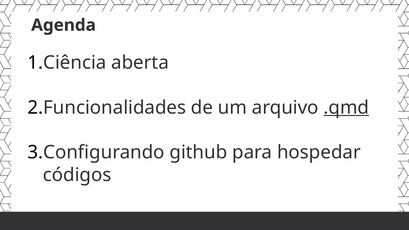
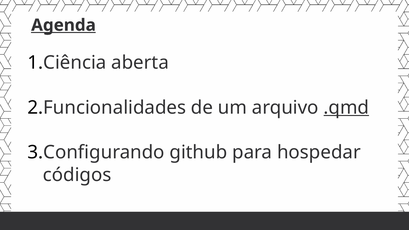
Agenda underline: none -> present (63, 25)
